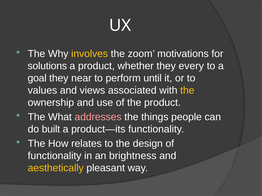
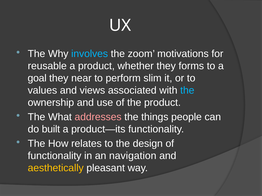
involves colour: yellow -> light blue (90, 54)
solutions: solutions -> reusable (47, 66)
every: every -> forms (191, 66)
until: until -> slim (153, 78)
the colour: yellow -> light blue (187, 91)
brightness: brightness -> navigation (133, 156)
